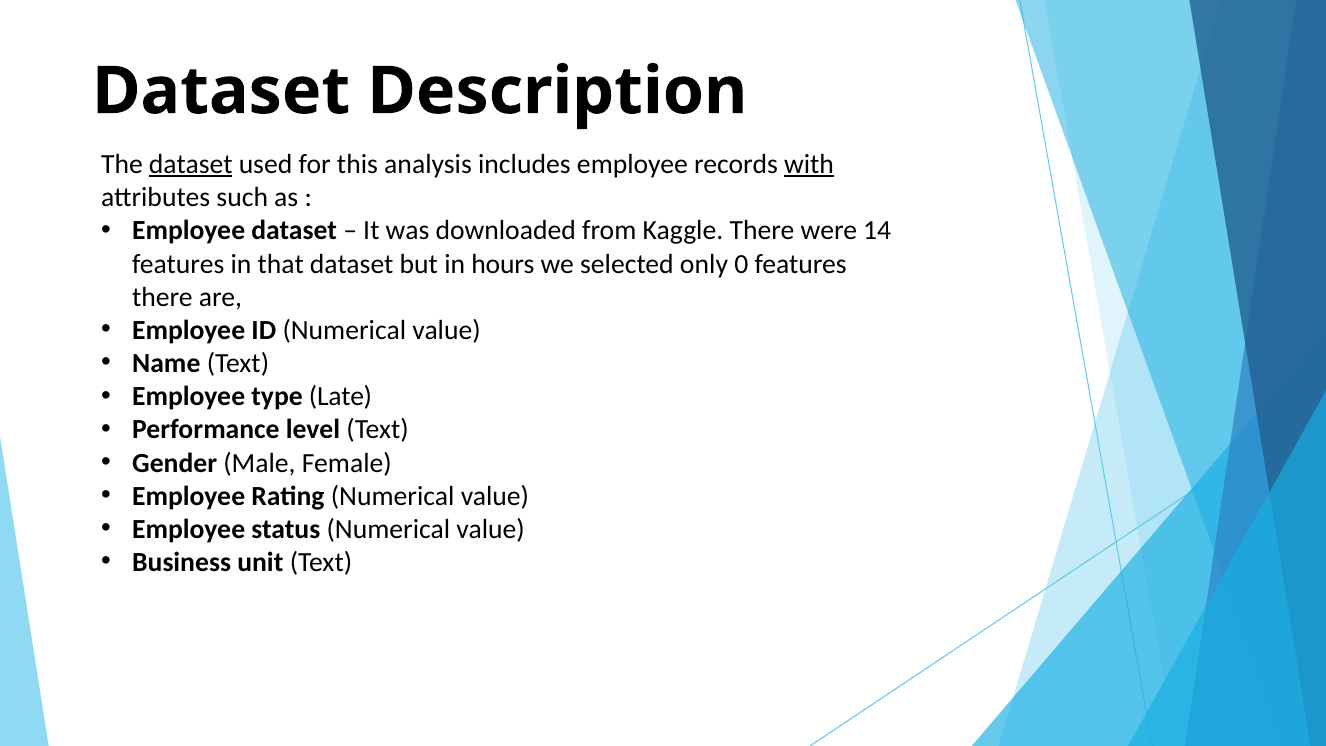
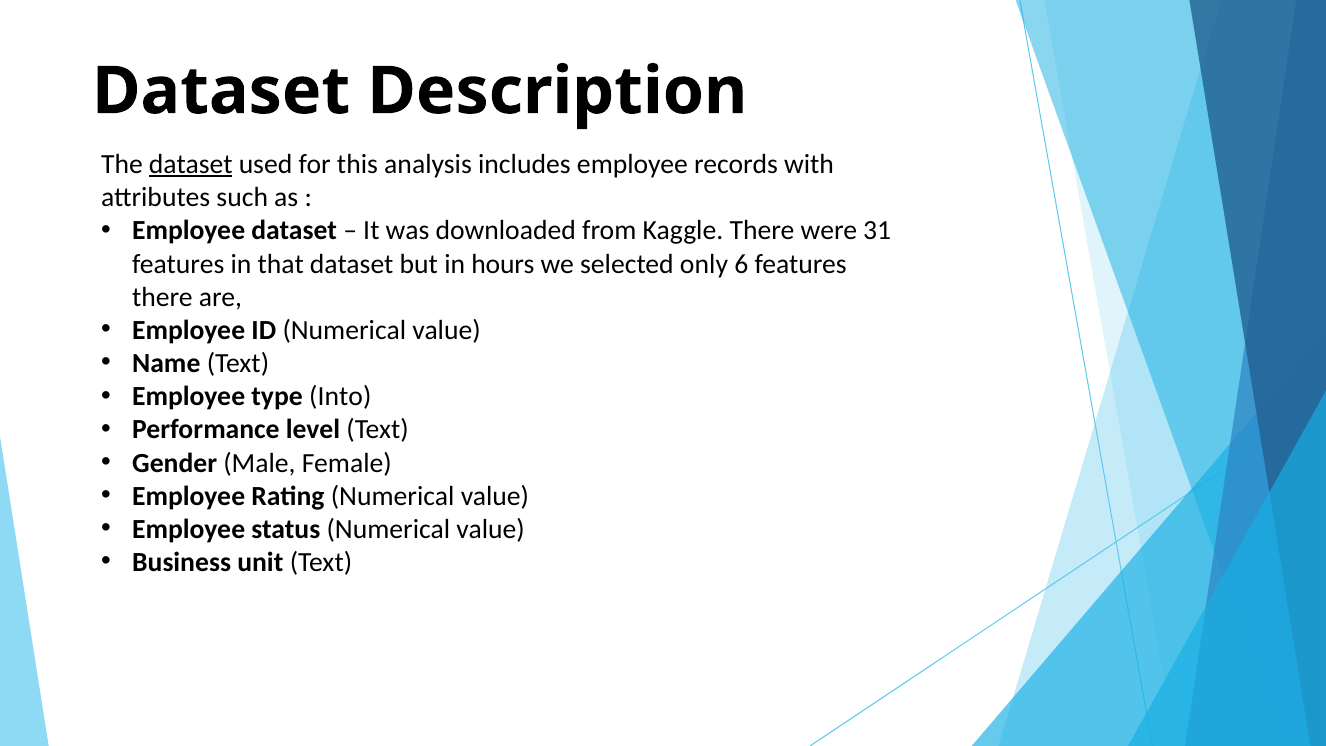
with underline: present -> none (809, 164)
14: 14 -> 31 (877, 231)
0: 0 -> 6 (741, 264)
Late: Late -> Into (340, 397)
